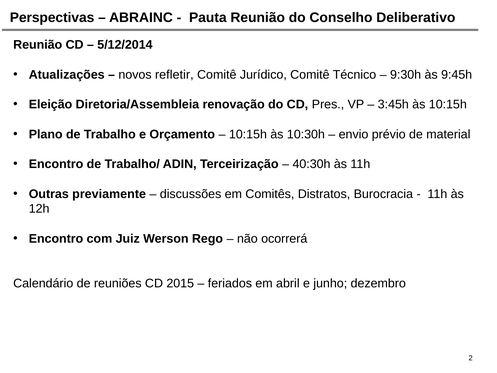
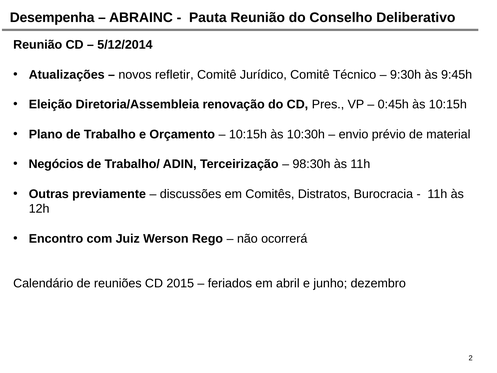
Perspectivas: Perspectivas -> Desempenha (52, 18)
3:45h: 3:45h -> 0:45h (393, 104)
Encontro: Encontro -> Negócios (56, 164)
40:30h: 40:30h -> 98:30h (311, 164)
